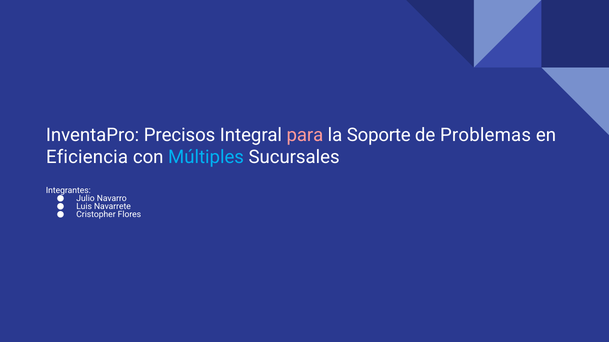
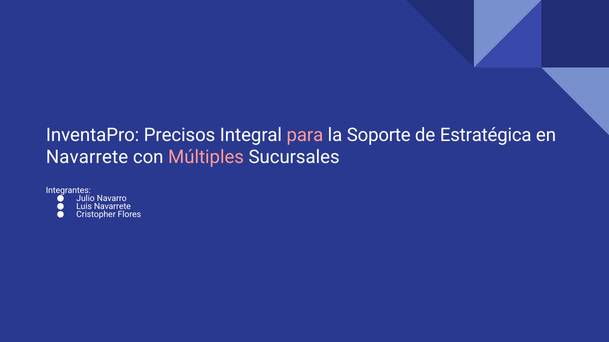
Problemas: Problemas -> Estratégica (486, 135)
Eficiencia: Eficiencia -> Navarrete (87, 157)
Múltiples colour: light blue -> pink (206, 157)
